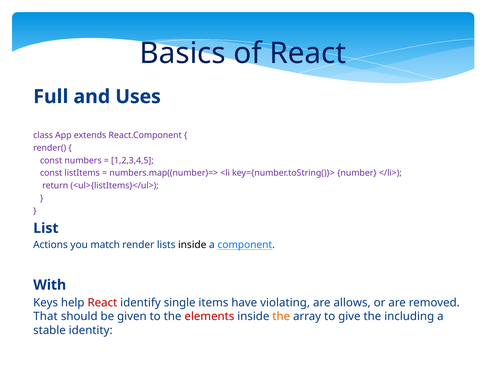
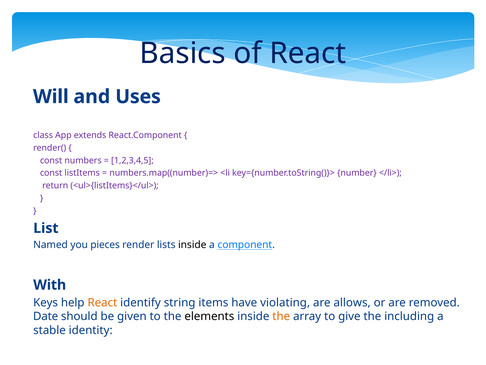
Full: Full -> Will (51, 97)
Actions: Actions -> Named (51, 244)
match: match -> pieces (105, 244)
React colour: red -> orange (102, 302)
single: single -> string (180, 302)
That: That -> Date (46, 316)
elements colour: red -> black (209, 316)
